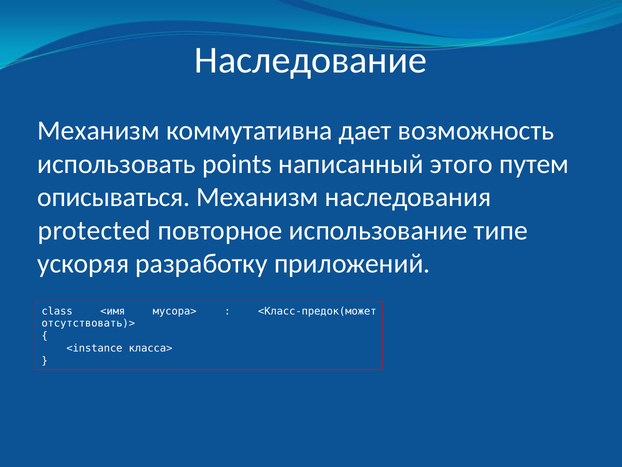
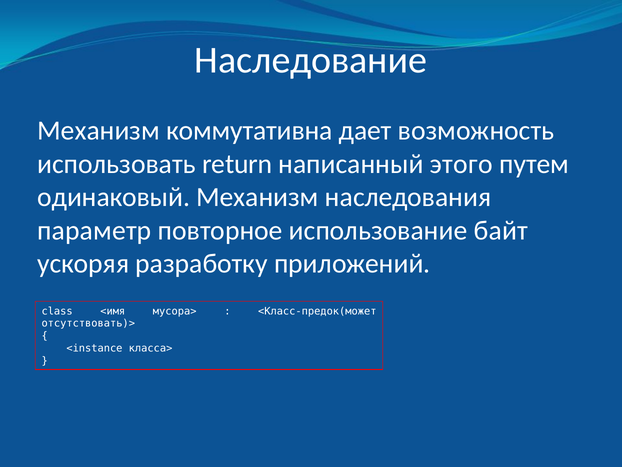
points: points -> return (237, 164)
описываться: описываться -> одинаковый (114, 197)
protected: protected -> параметр (94, 230)
типе: типе -> байт (501, 230)
